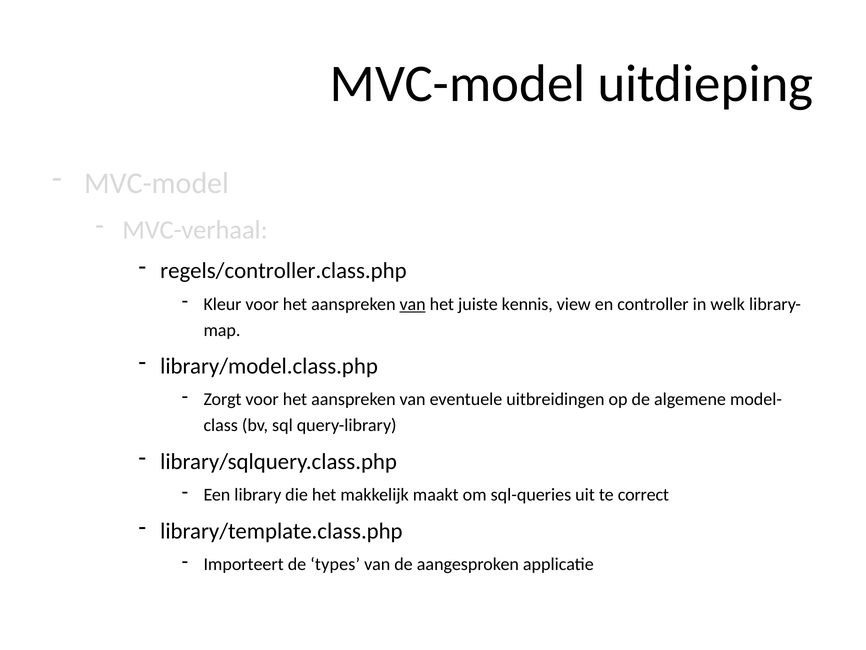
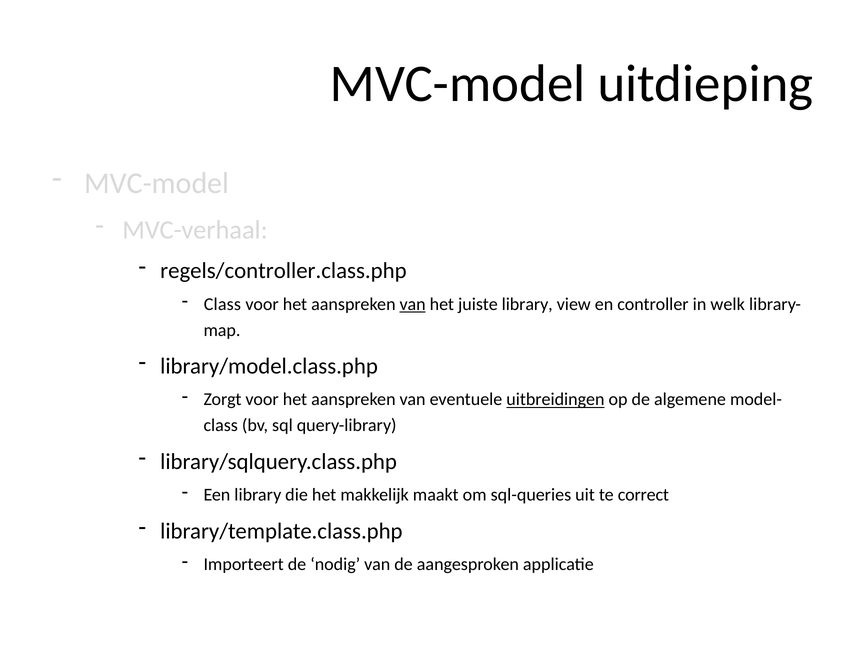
Kleur: Kleur -> Class (222, 304)
juiste kennis: kennis -> library (527, 304)
uitbreidingen underline: none -> present (555, 399)
types: types -> nodig (335, 564)
